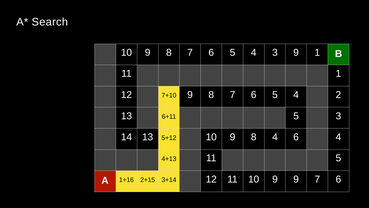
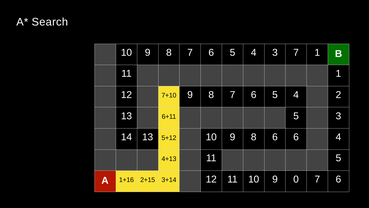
3 9: 9 -> 7 (296, 52)
8 4: 4 -> 6 (275, 137)
9 9: 9 -> 0 (296, 179)
